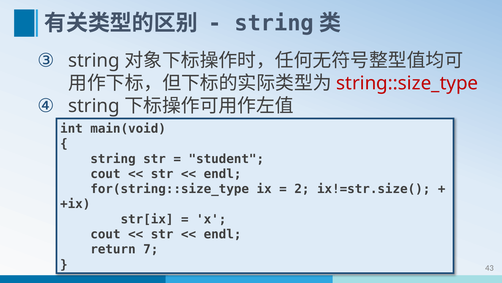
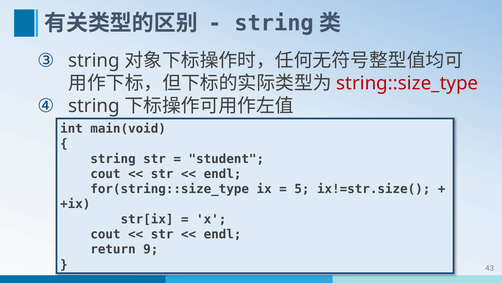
2: 2 -> 5 (302, 189)
7: 7 -> 9 (151, 249)
